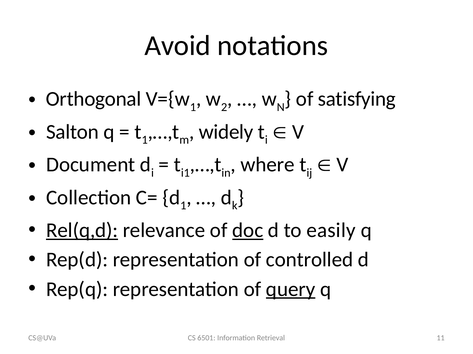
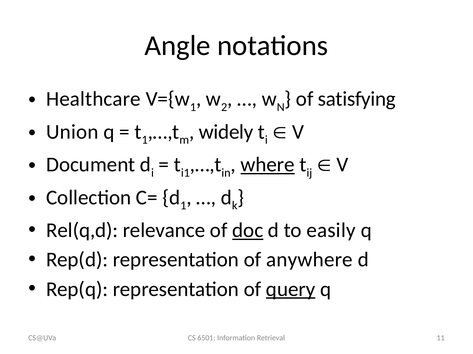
Avoid: Avoid -> Angle (178, 46)
Orthogonal: Orthogonal -> Healthcare (93, 99)
Salton: Salton -> Union (72, 132)
where underline: none -> present (268, 165)
Rel(q,d underline: present -> none (82, 231)
controlled: controlled -> anywhere (309, 260)
